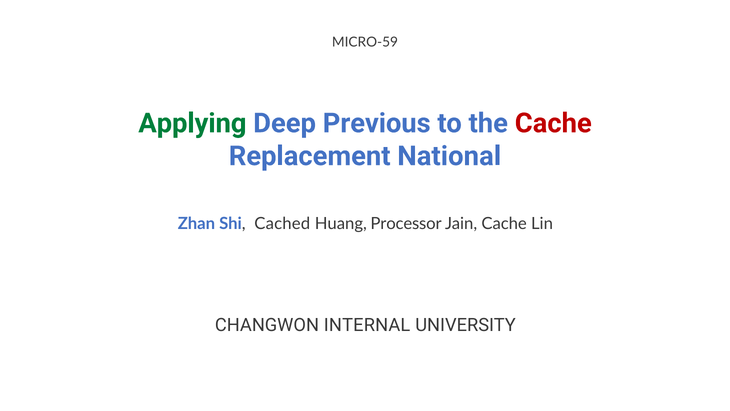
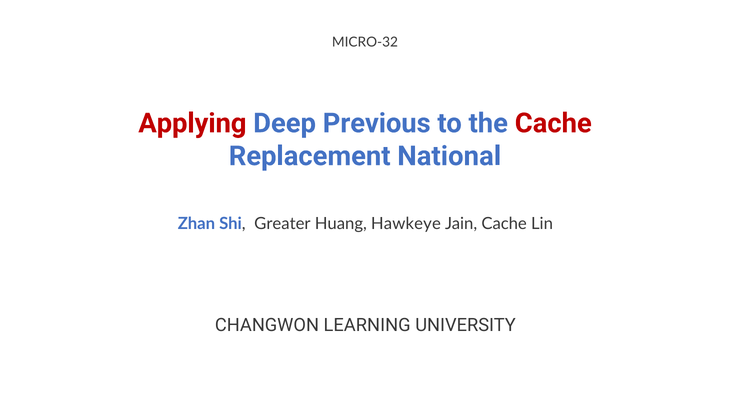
MICRO-59: MICRO-59 -> MICRO-32 (365, 42)
Applying colour: green -> red (192, 123)
Cached: Cached -> Greater (282, 223)
Processor: Processor -> Hawkeye (406, 223)
INTERNAL: INTERNAL -> LEARNING (367, 325)
